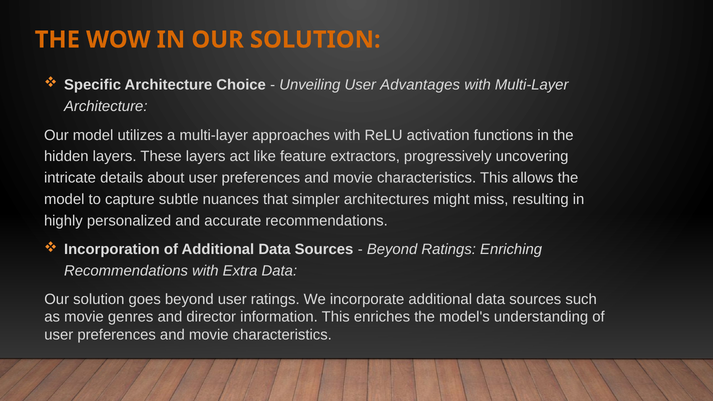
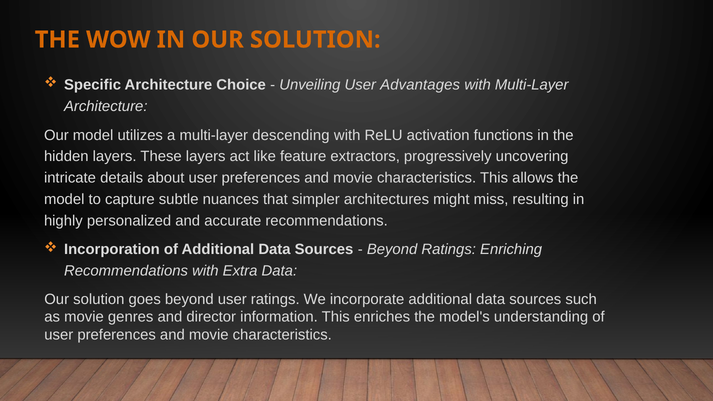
approaches: approaches -> descending (291, 135)
